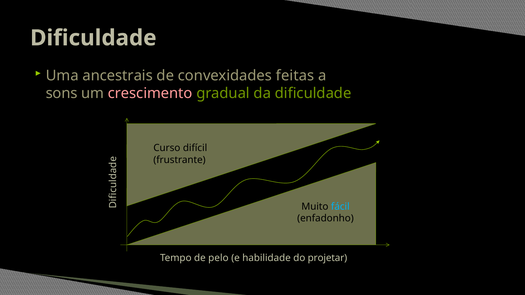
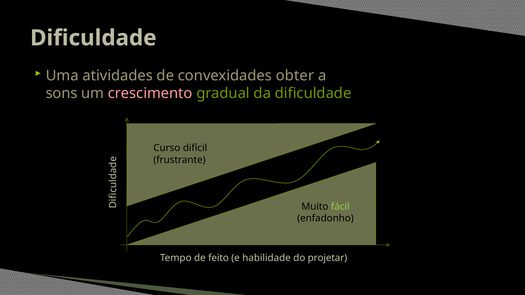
ancestrais: ancestrais -> atividades (118, 76)
feitas: feitas -> obter (295, 76)
fácil colour: light blue -> light green (340, 207)
pelo: pelo -> feito (219, 258)
